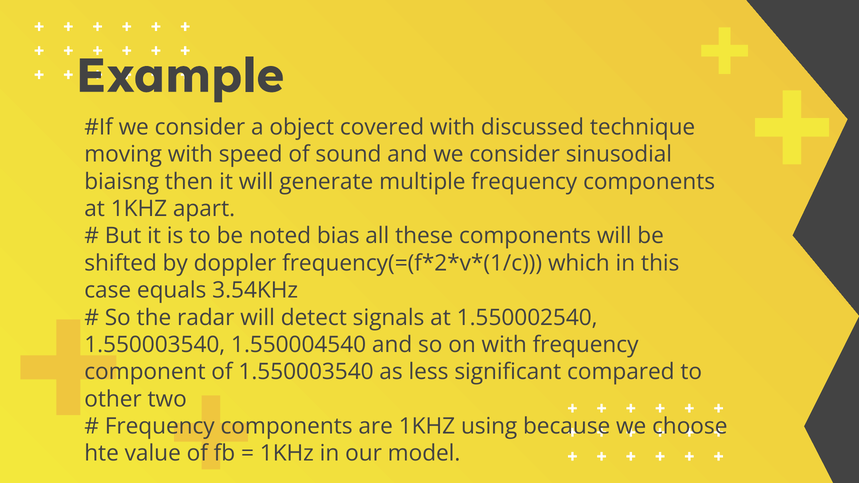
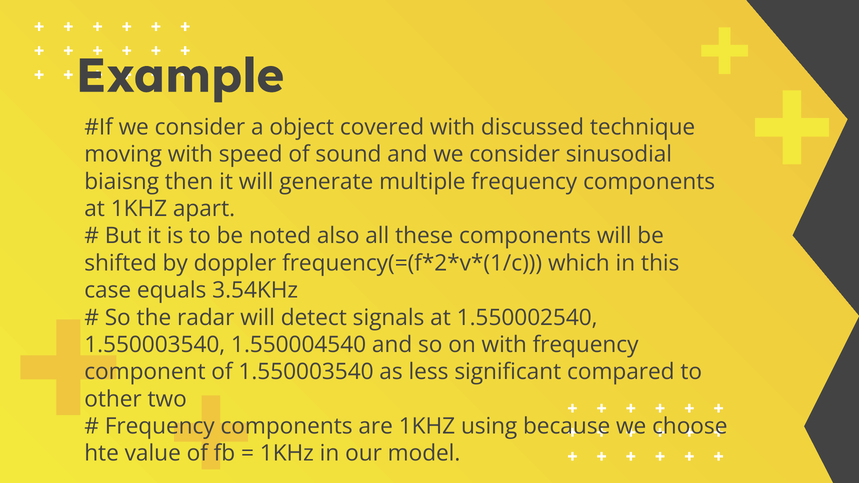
bias: bias -> also (338, 236)
